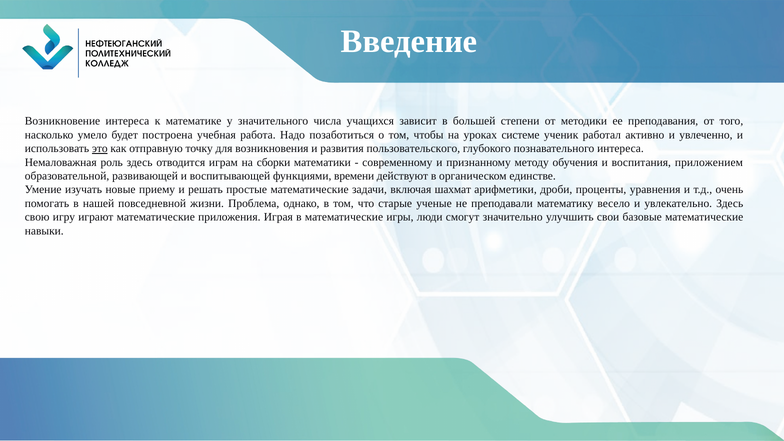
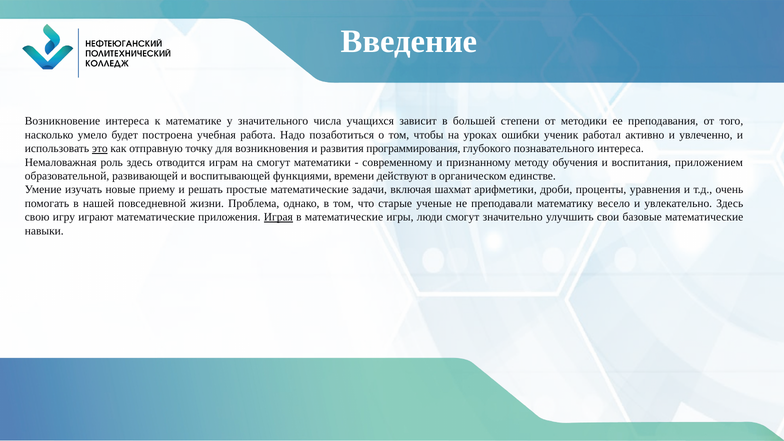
системе: системе -> ошибки (520, 135)
пользовательского: пользовательского -> программирования (413, 149)
на сборки: сборки -> смогут (273, 162)
Играя underline: none -> present (278, 217)
